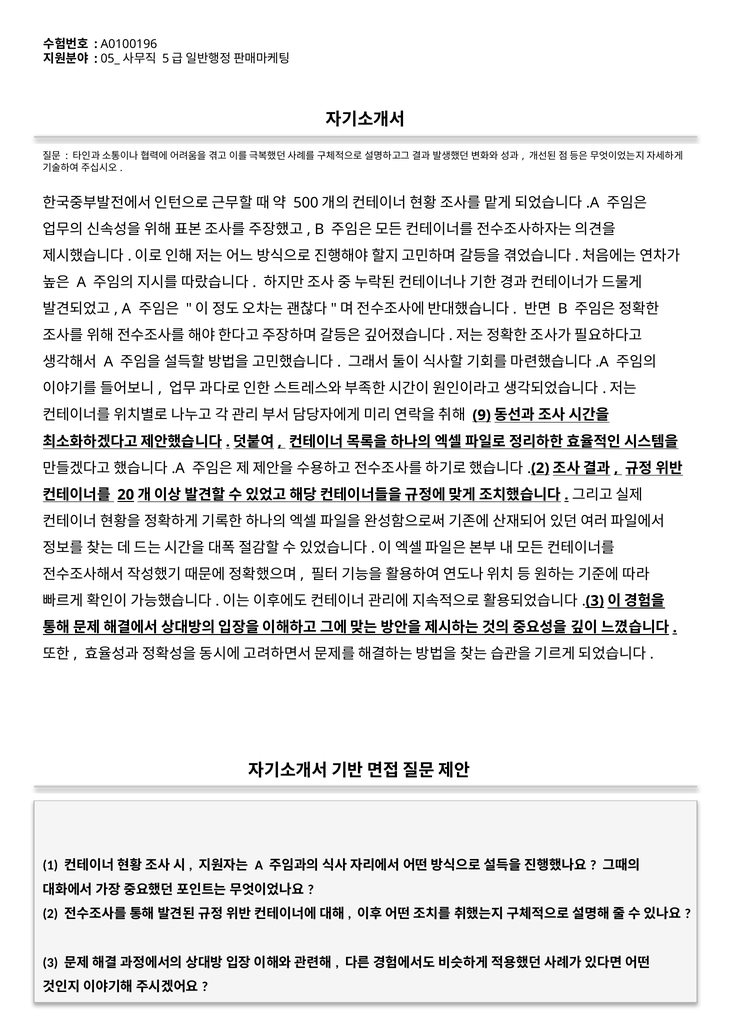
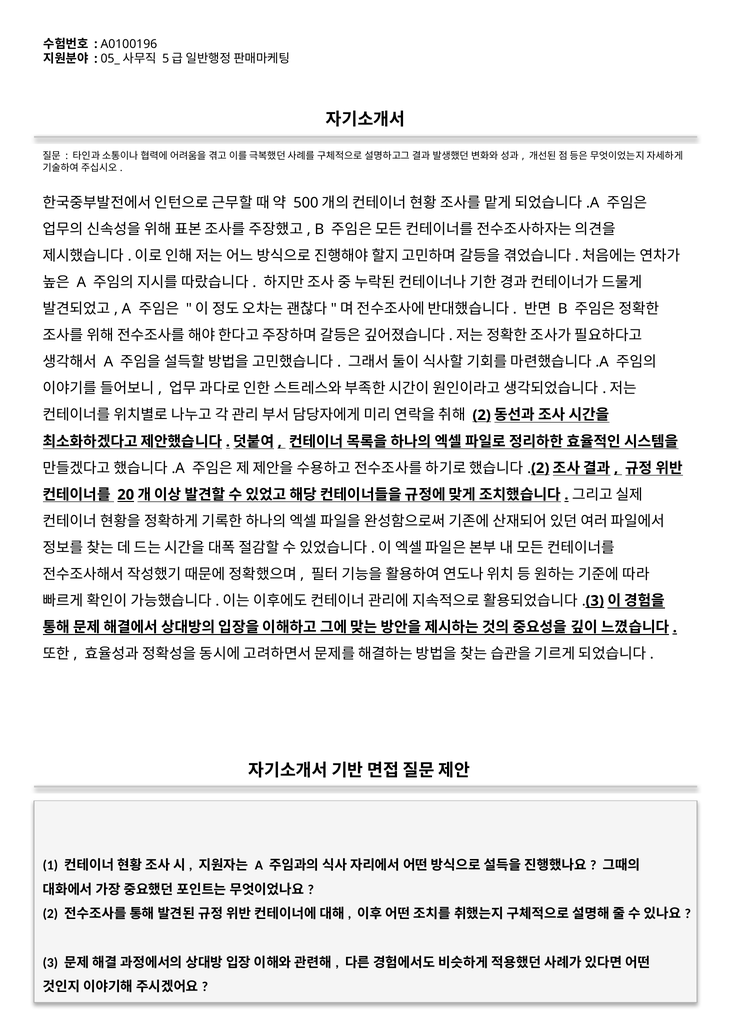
9: 9 -> 2 (482, 415)
